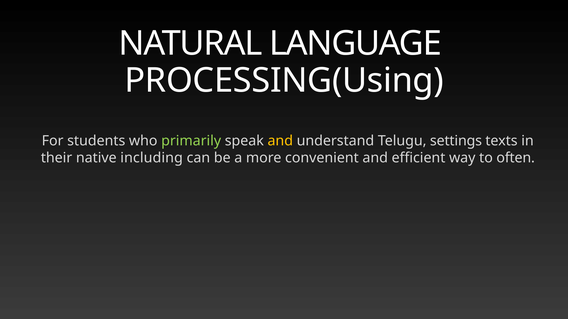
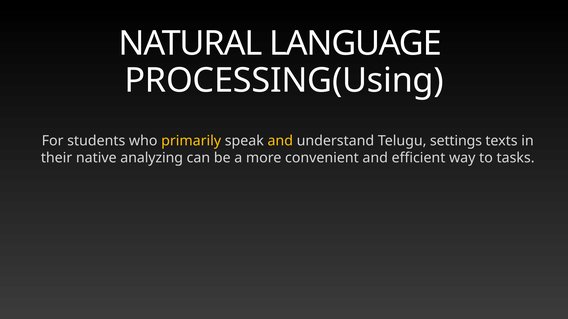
primarily colour: light green -> yellow (191, 141)
including: including -> analyzing (152, 158)
often: often -> tasks (516, 158)
